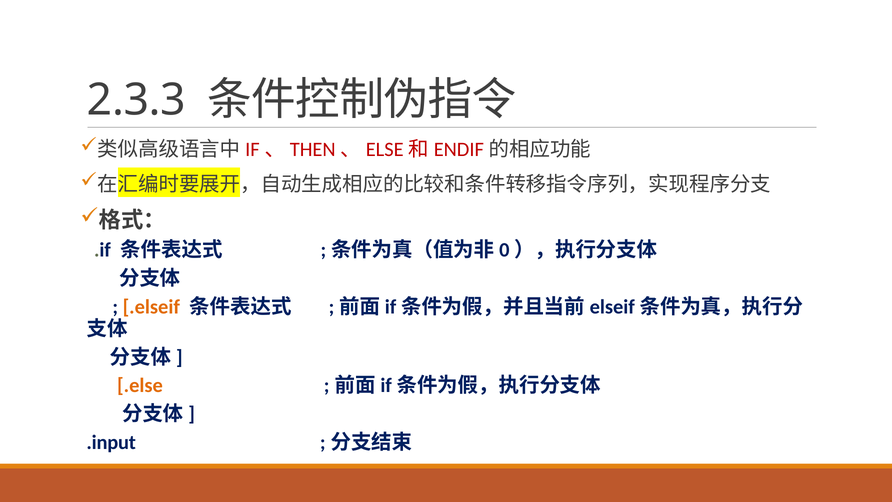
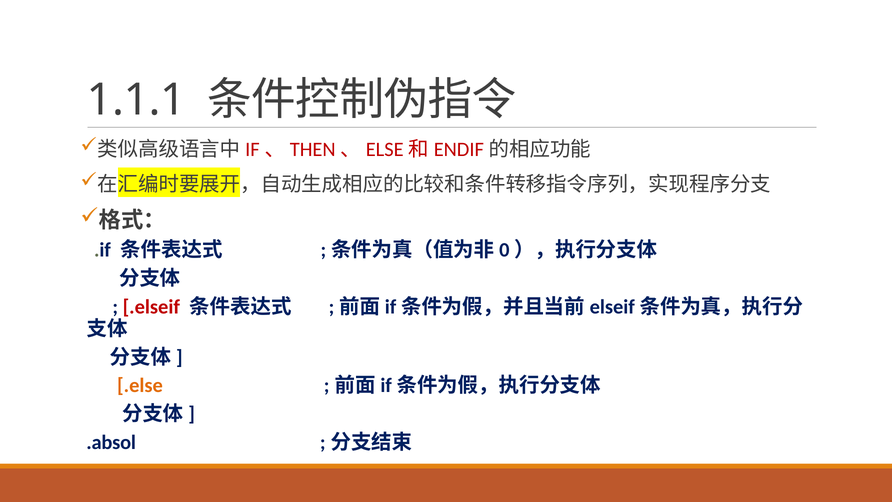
2.3.3: 2.3.3 -> 1.1.1 (136, 100)
.elseif colour: orange -> red (151, 307)
.input: .input -> .absol (111, 442)
